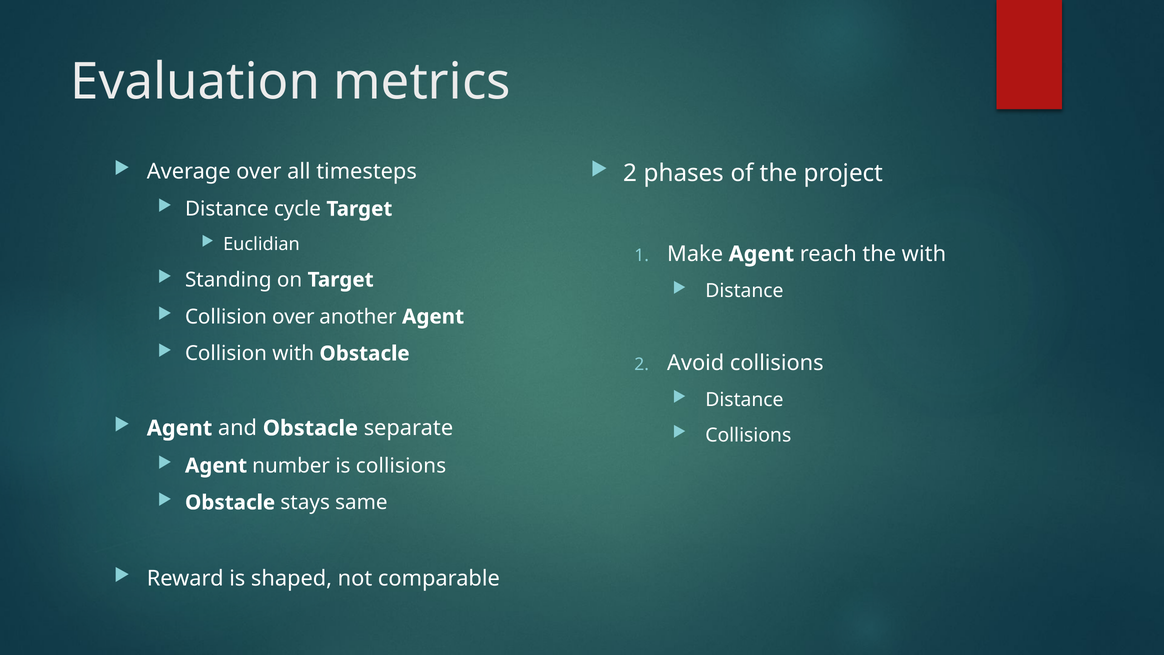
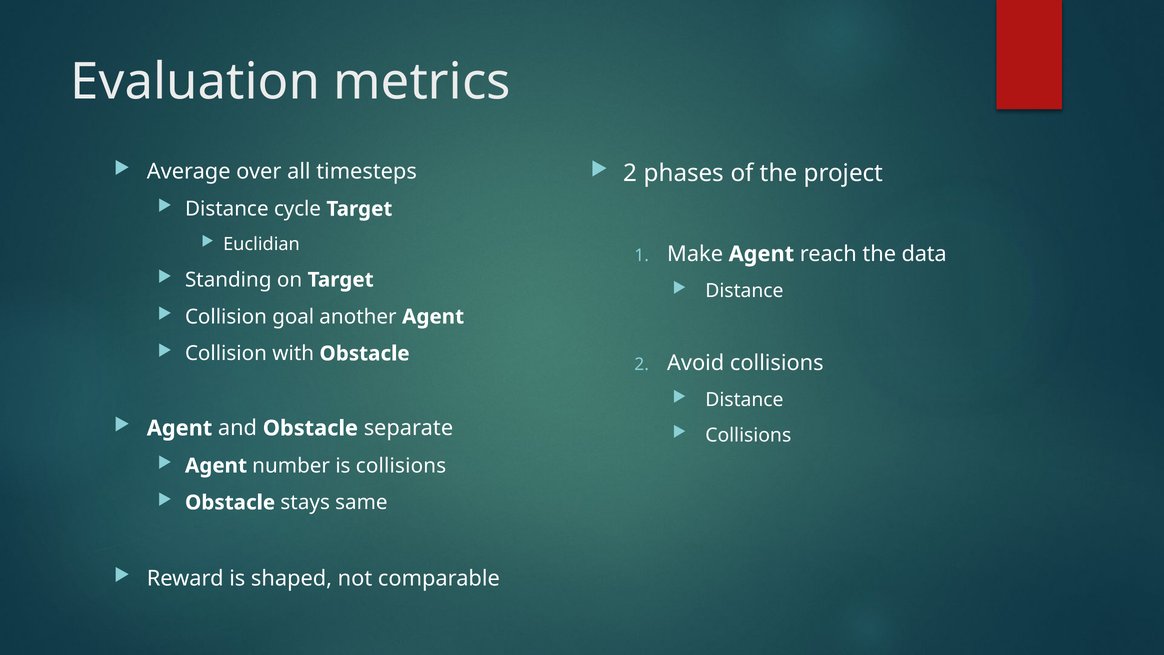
the with: with -> data (924, 254)
Collision over: over -> goal (293, 317)
